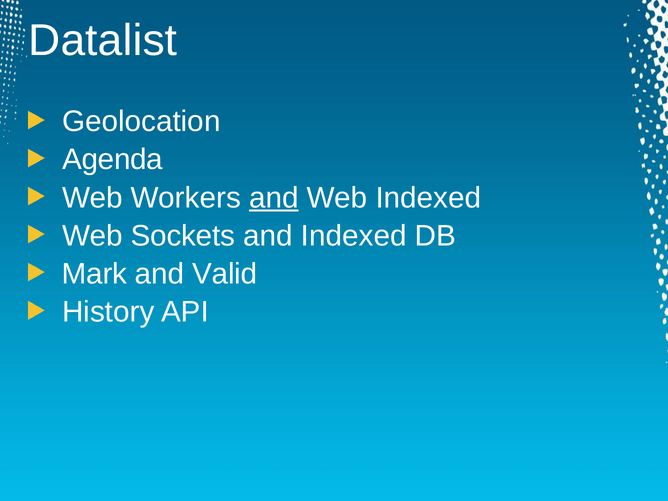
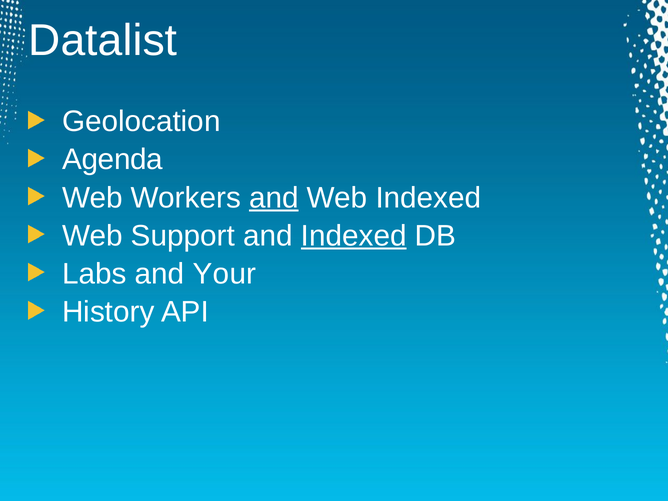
Sockets: Sockets -> Support (183, 236)
Indexed underline: none -> present (354, 236)
Mark: Mark -> Labs (94, 274)
Valid: Valid -> Your (224, 274)
